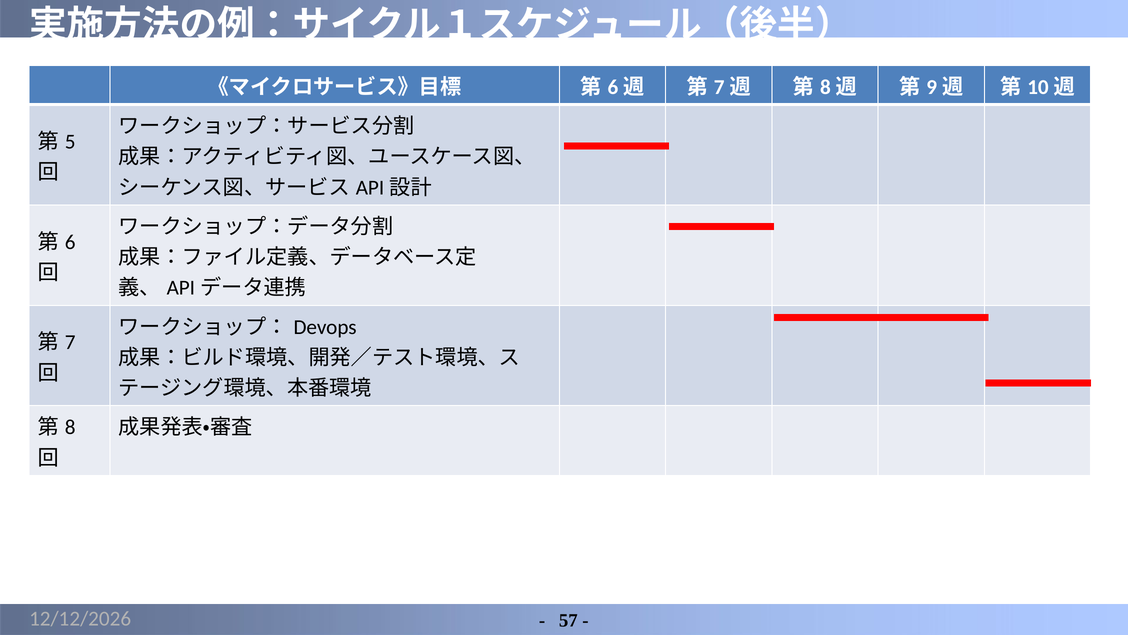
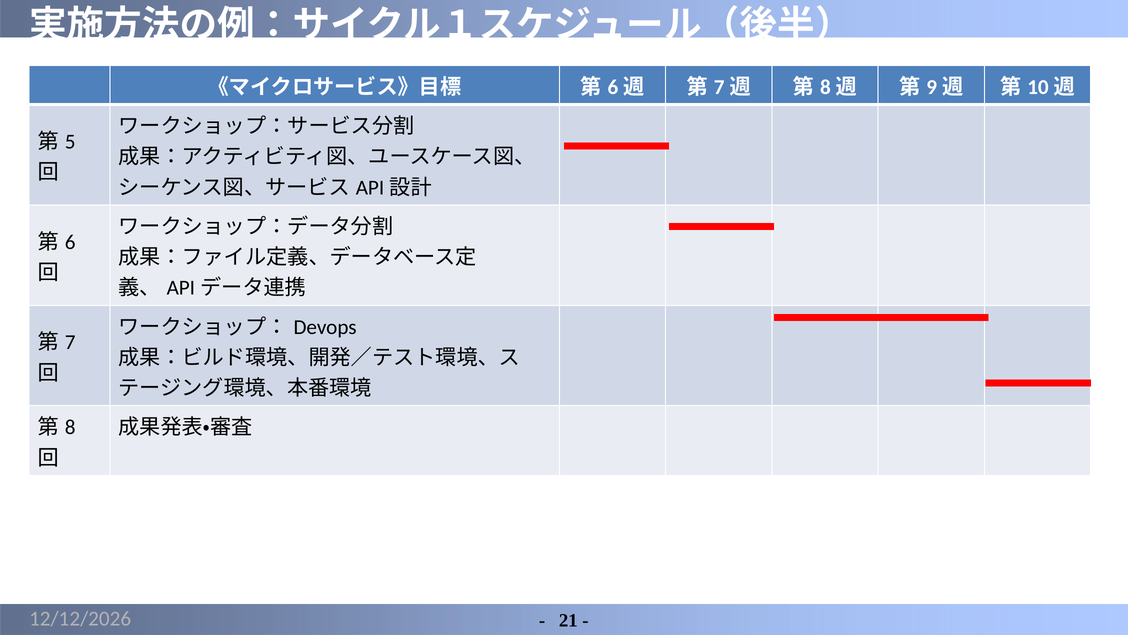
57: 57 -> 21 (568, 620)
